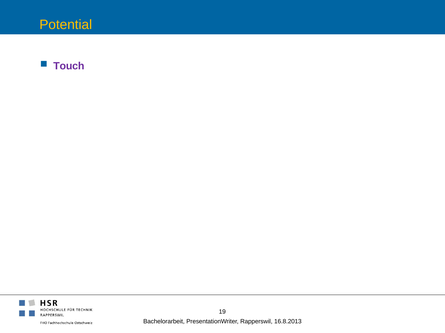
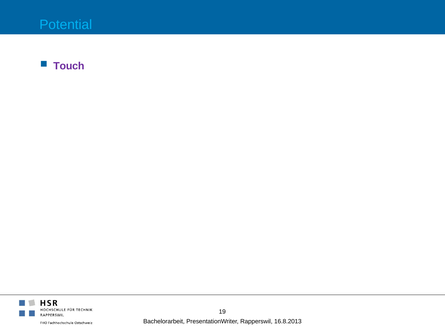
Potential colour: yellow -> light blue (66, 25)
